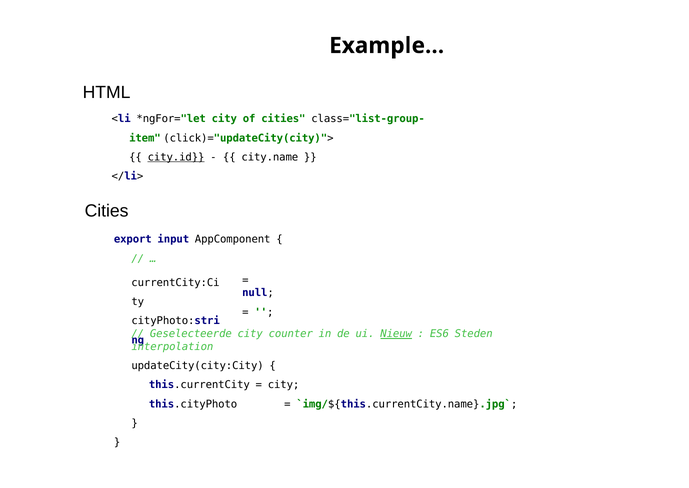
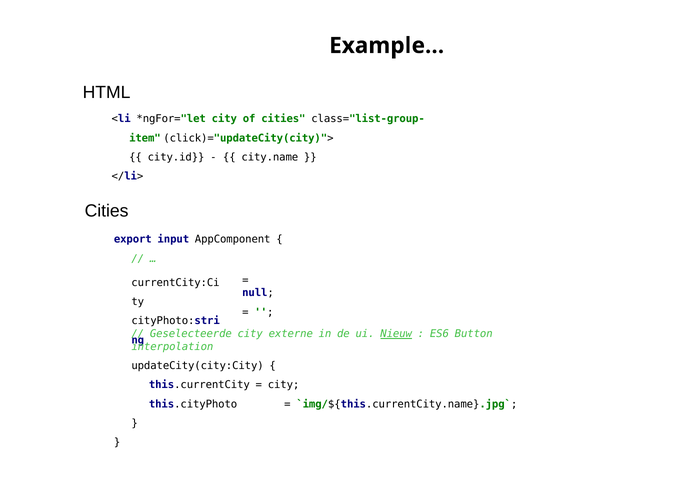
city.id underline: present -> none (176, 157)
counter: counter -> externe (291, 333)
Steden: Steden -> Button (474, 333)
